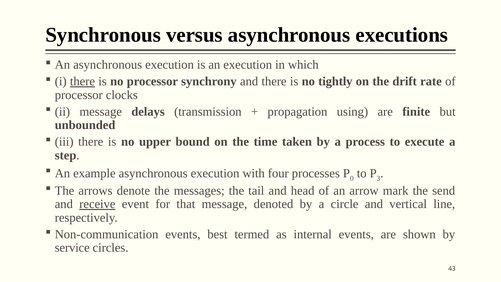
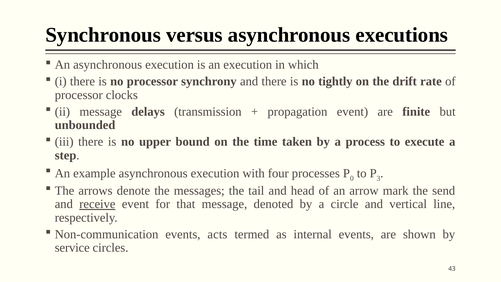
there underline: present -> none (82, 81)
propagation using: using -> event (352, 112)
best: best -> acts (217, 234)
